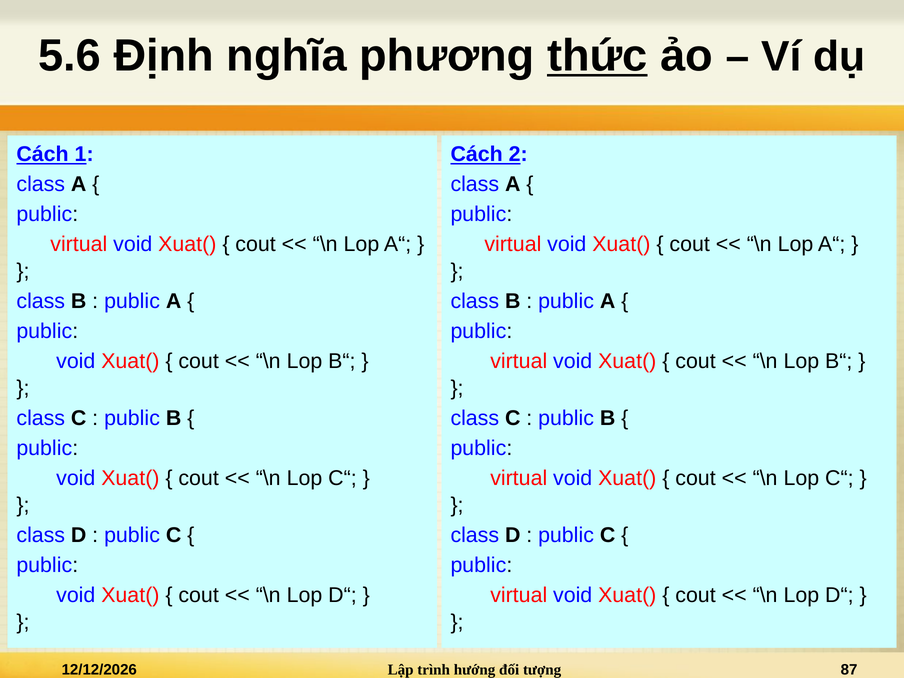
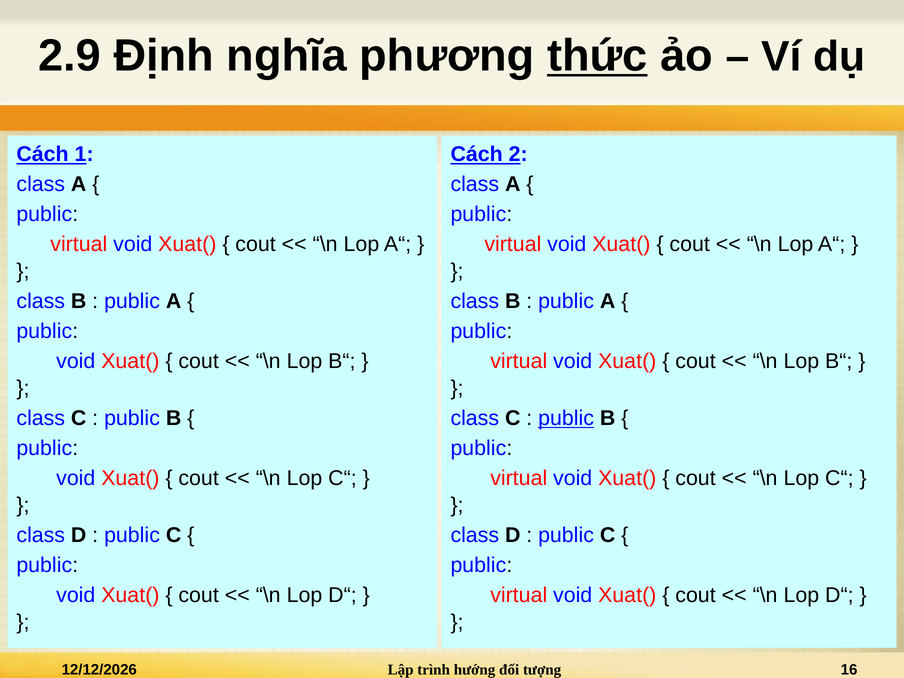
5.6: 5.6 -> 2.9 (70, 56)
public underline: none -> present (566, 418)
87: 87 -> 16 (849, 670)
